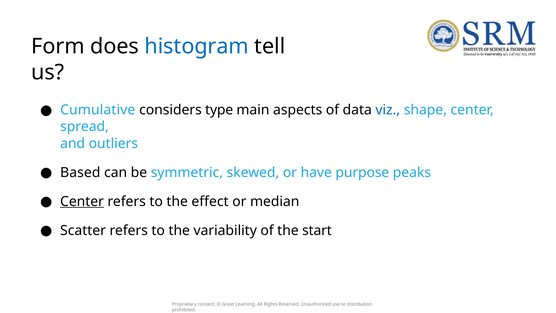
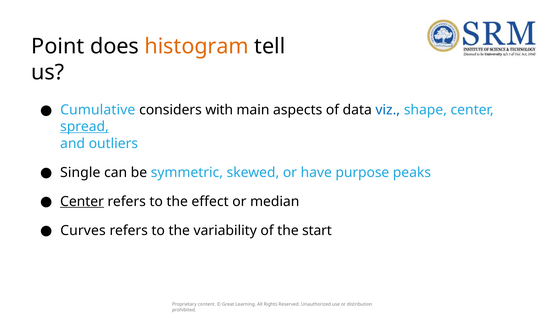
Form: Form -> Point (58, 46)
histogram colour: blue -> orange (197, 46)
type: type -> with (219, 110)
spread underline: none -> present (84, 127)
Based: Based -> Single (80, 173)
Scatter: Scatter -> Curves (83, 231)
